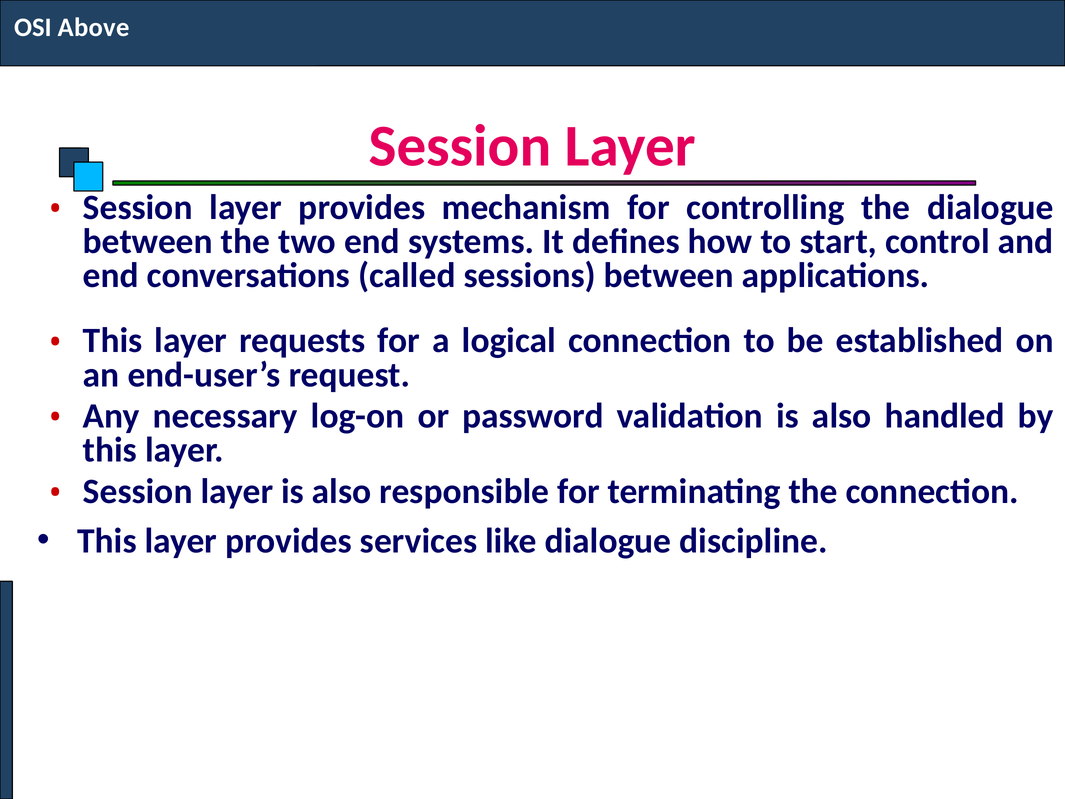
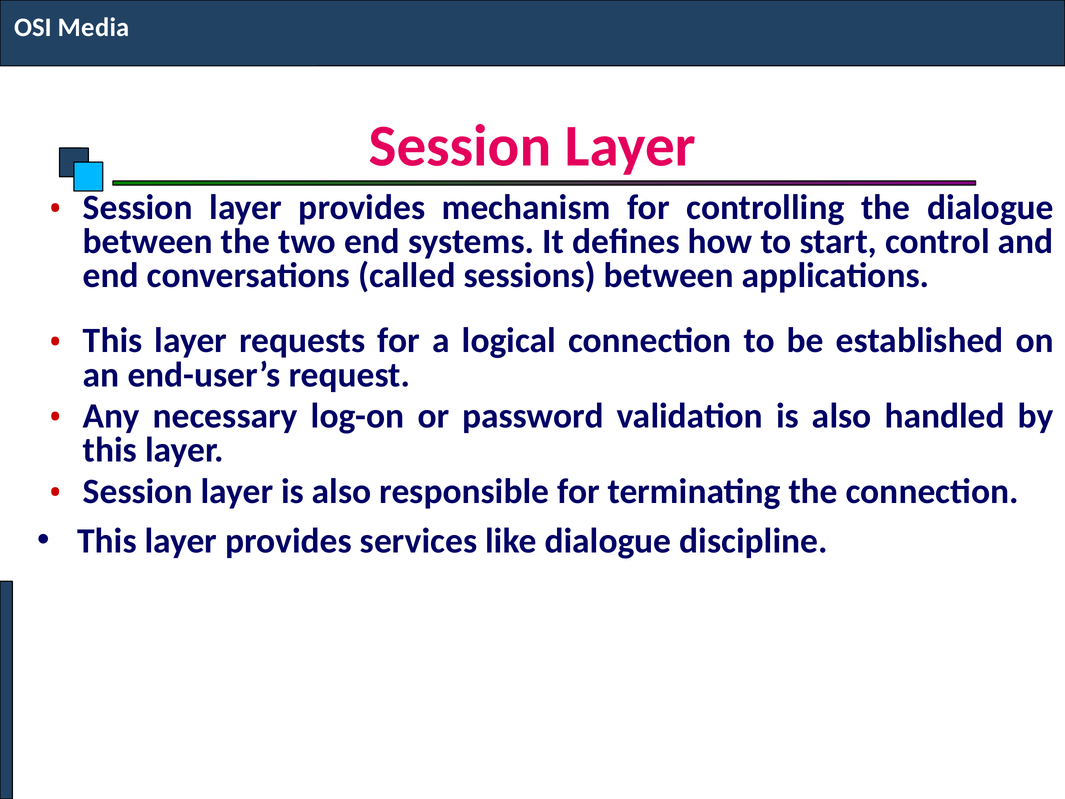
Above: Above -> Media (94, 28)
